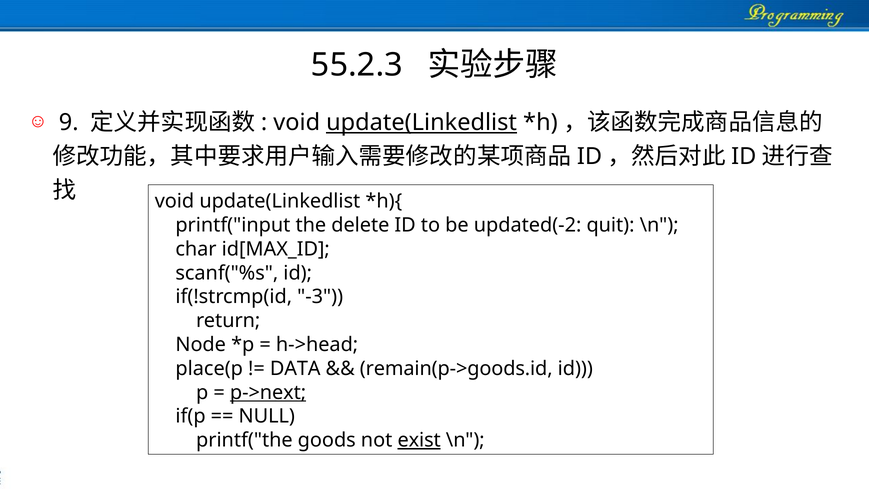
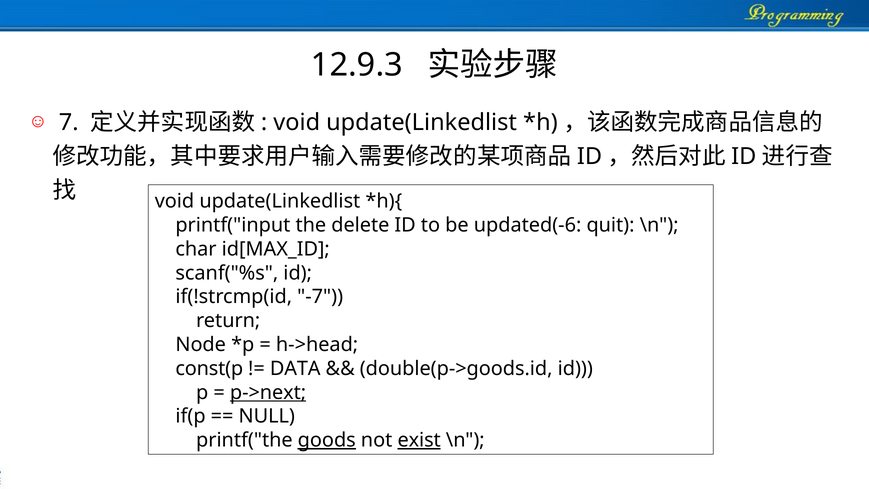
55.2.3: 55.2.3 -> 12.9.3 (357, 65)
9: 9 -> 7 (69, 122)
update(Linkedlist underline: present -> none (422, 122)
updated(-2: updated(-2 -> updated(-6 (528, 225)
-3: -3 -> -7 (320, 297)
place(p: place(p -> const(p (209, 368)
remain(p->goods.id: remain(p->goods.id -> double(p->goods.id (456, 368)
goods underline: none -> present (327, 440)
